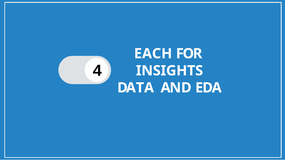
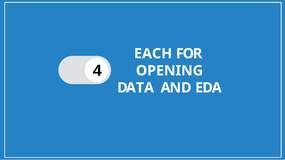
INSIGHTS: INSIGHTS -> OPENING (169, 71)
